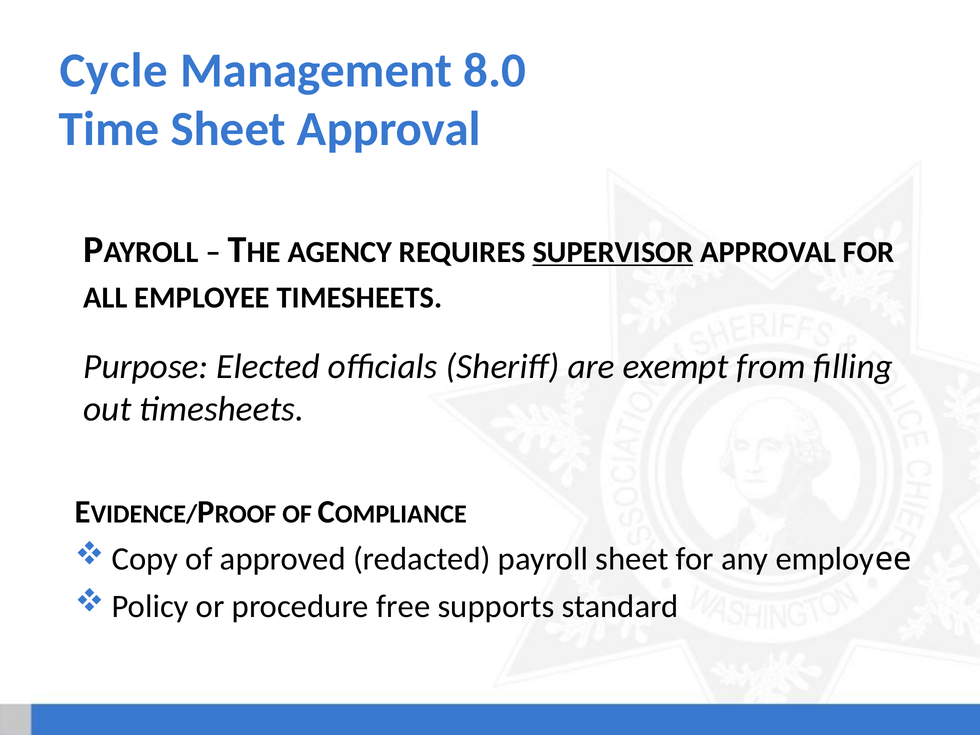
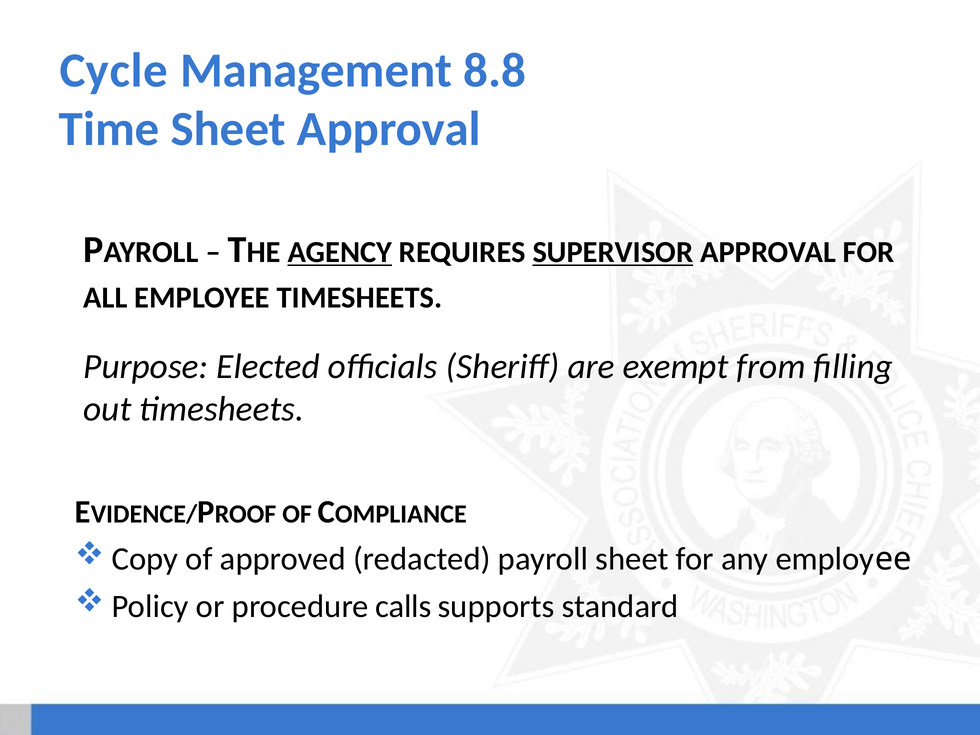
8.0: 8.0 -> 8.8 (495, 70)
AGENCY underline: none -> present (340, 252)
free: free -> calls (403, 607)
